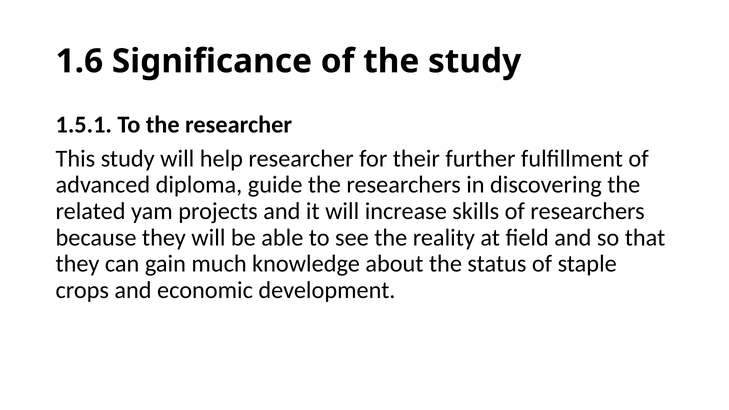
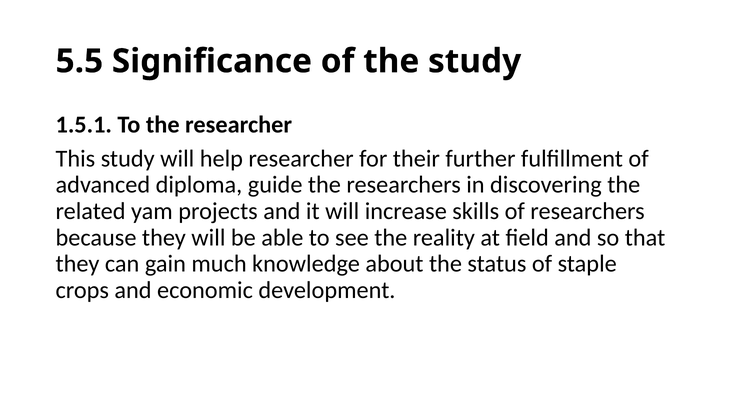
1.6: 1.6 -> 5.5 (79, 61)
